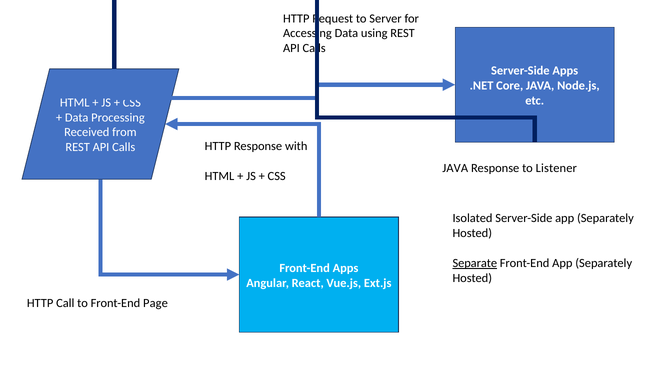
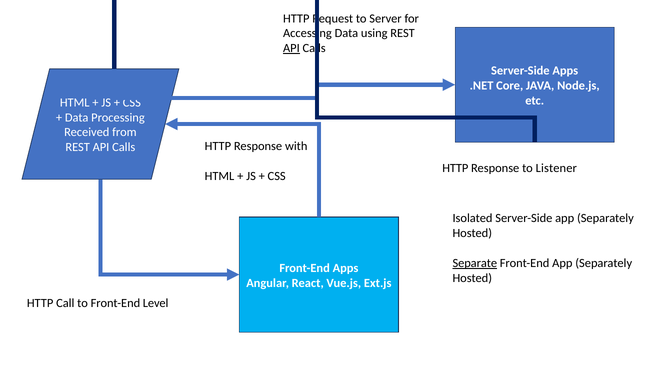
API underline: none -> present (291, 48)
JAVA: JAVA -> HTTP (455, 169)
Page: Page -> Level (156, 304)
